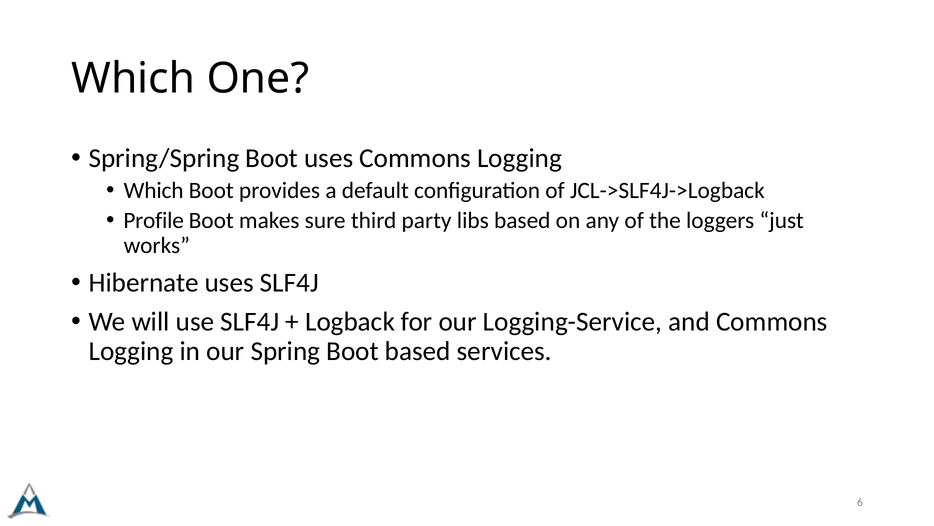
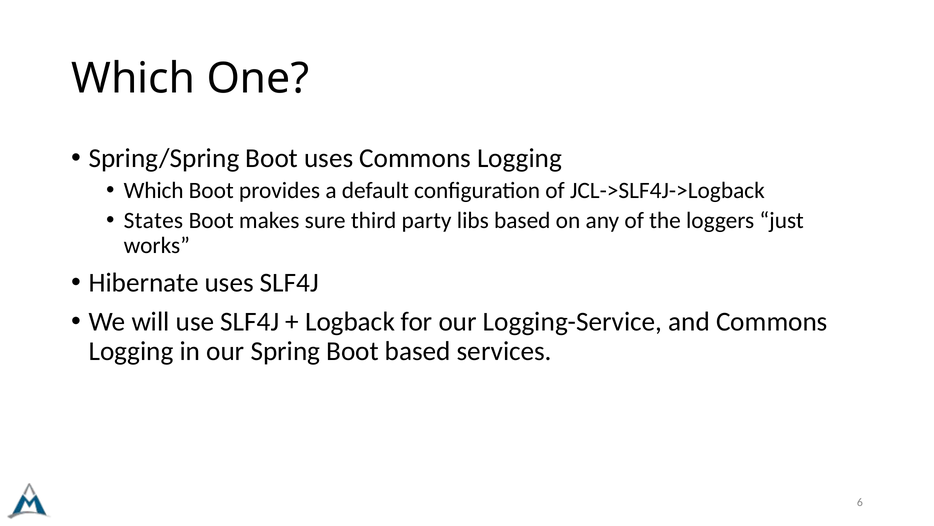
Profile: Profile -> States (153, 220)
